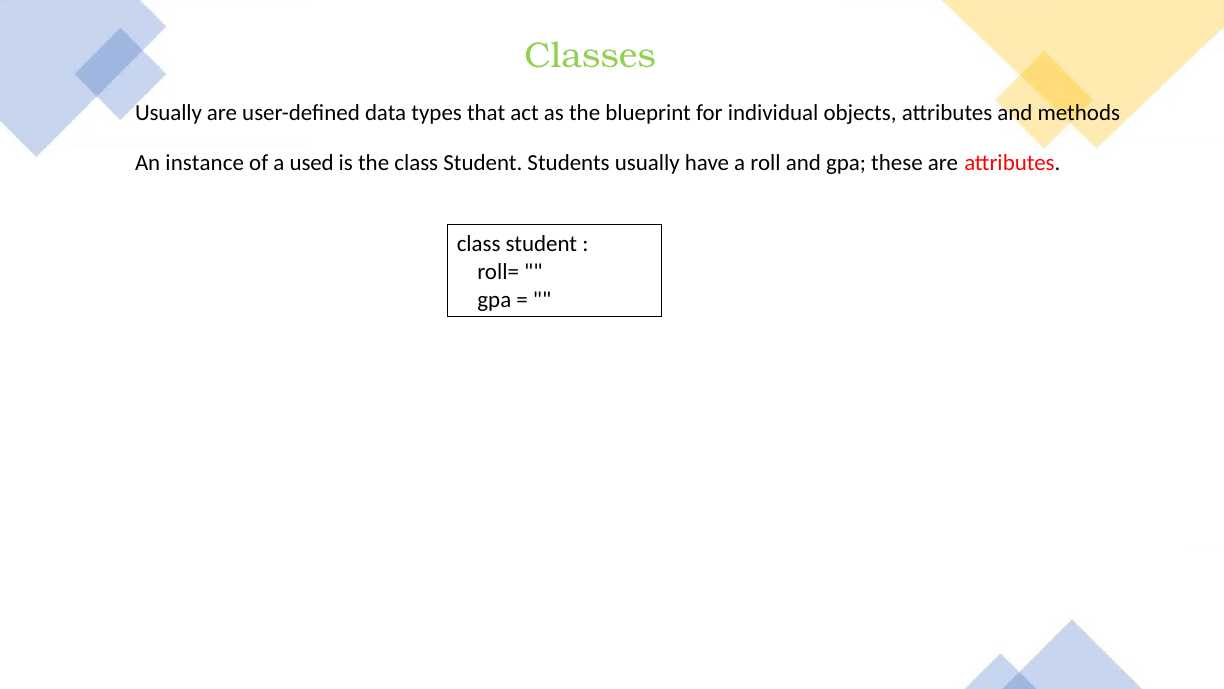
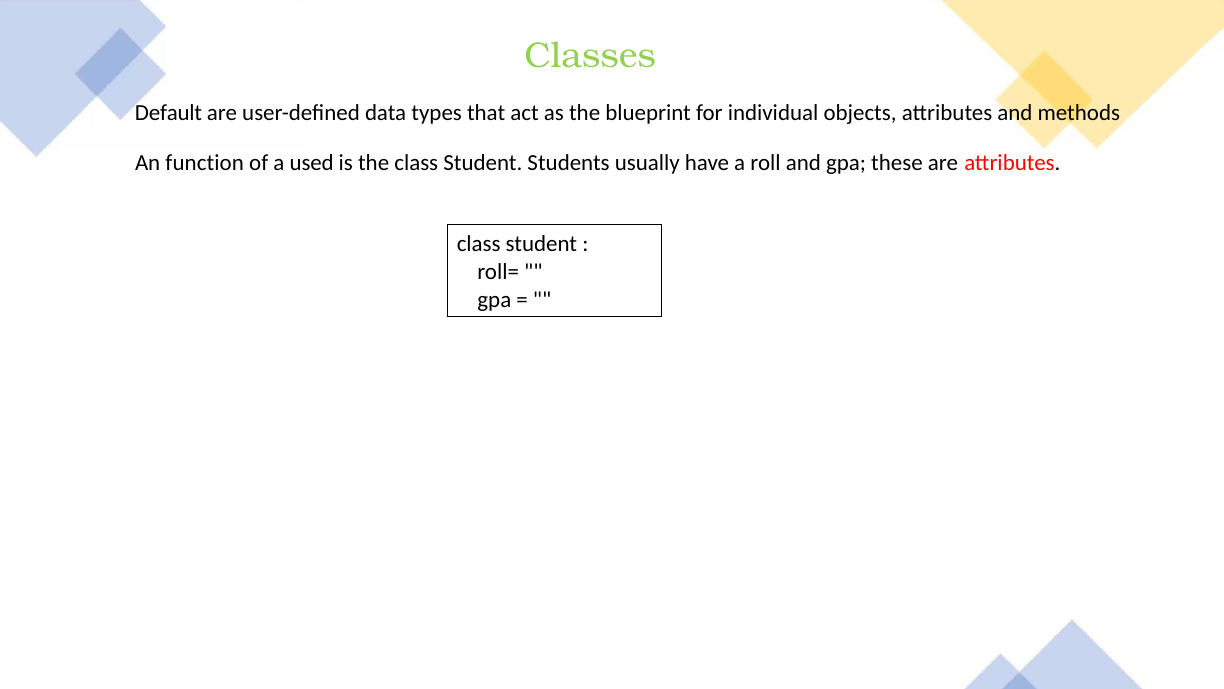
Usually: Usually -> Default (169, 113)
instance: instance -> function (205, 163)
